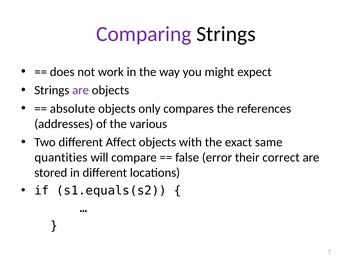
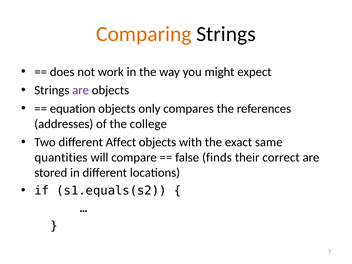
Comparing colour: purple -> orange (144, 34)
absolute: absolute -> equation (73, 109)
various: various -> college (148, 124)
error: error -> finds (217, 157)
